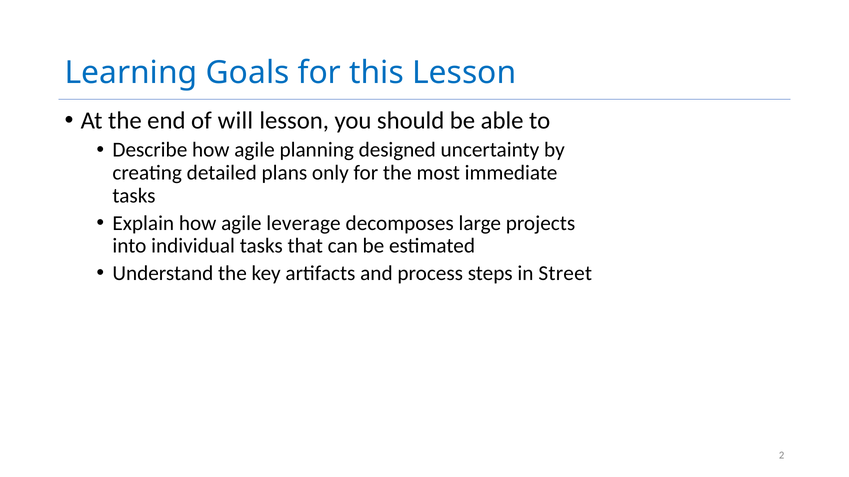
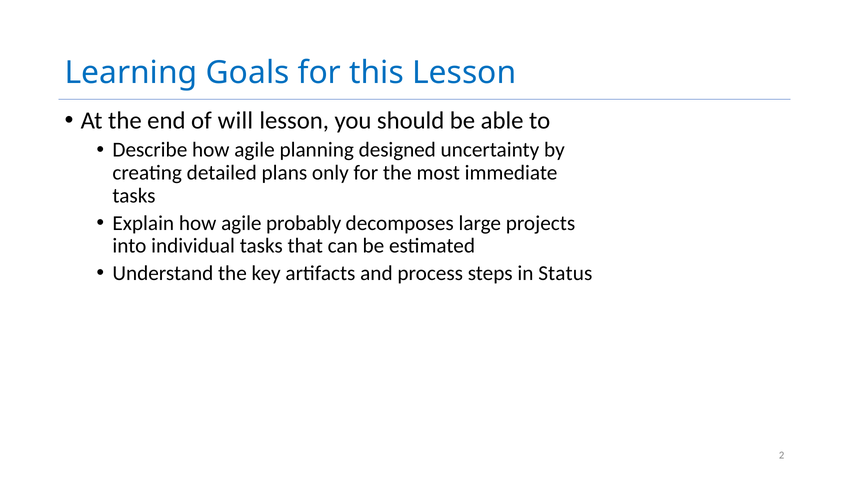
leverage: leverage -> probably (304, 223)
Street: Street -> Status (565, 274)
